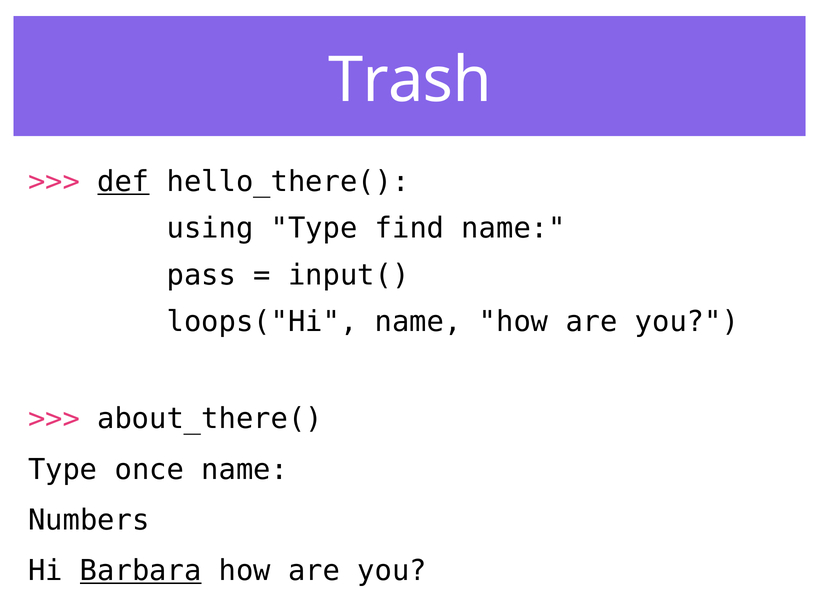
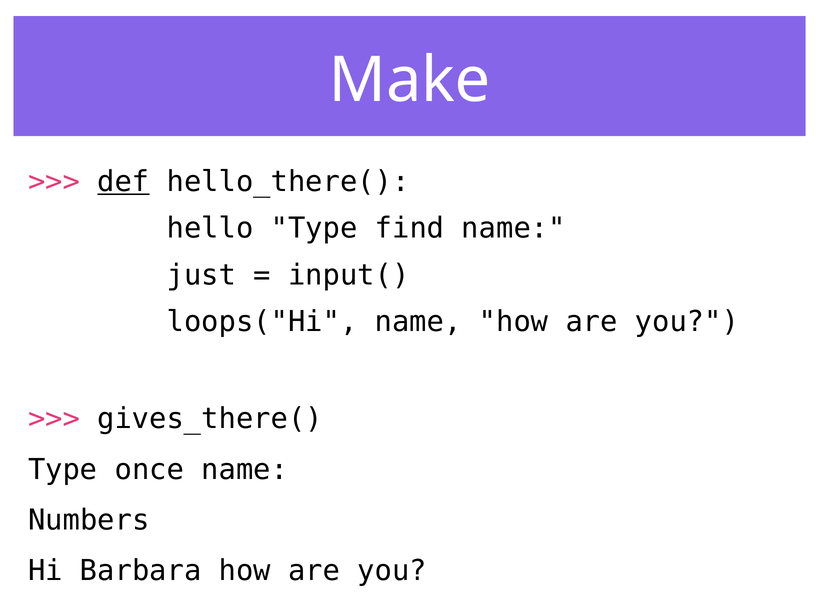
Trash: Trash -> Make (410, 80)
using: using -> hello (210, 228)
pass: pass -> just (201, 275)
about_there(: about_there( -> gives_there( (210, 419)
Barbara underline: present -> none (141, 571)
